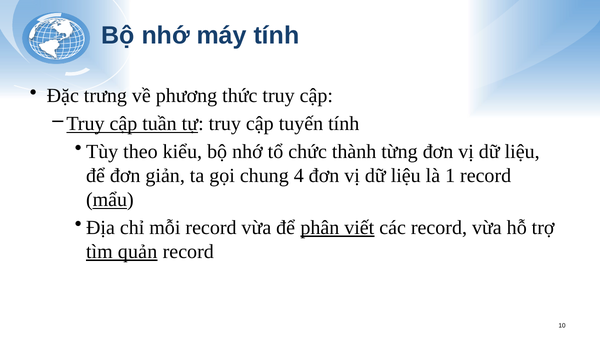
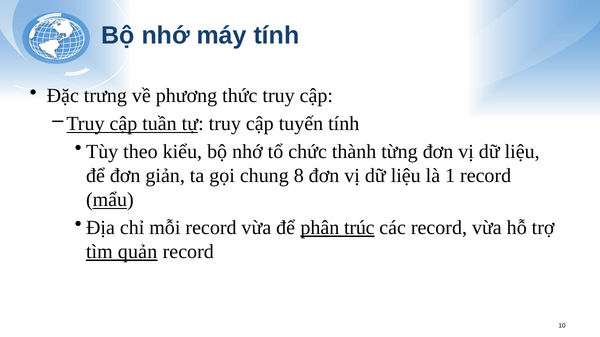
4: 4 -> 8 (299, 176)
viết: viết -> trúc (359, 228)
